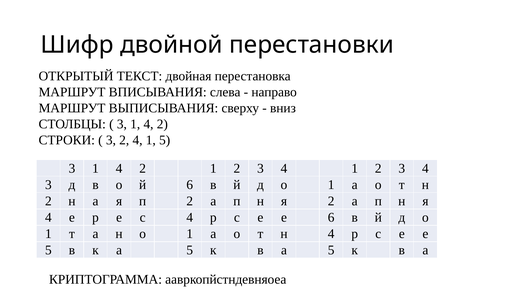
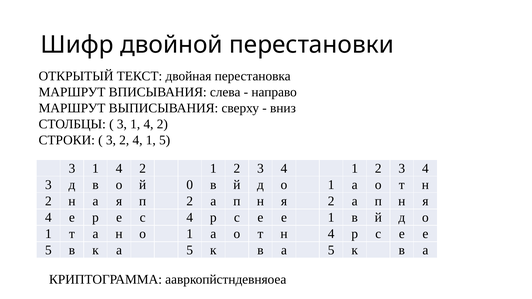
й 6: 6 -> 0 (190, 185)
е 6: 6 -> 1 (331, 218)
